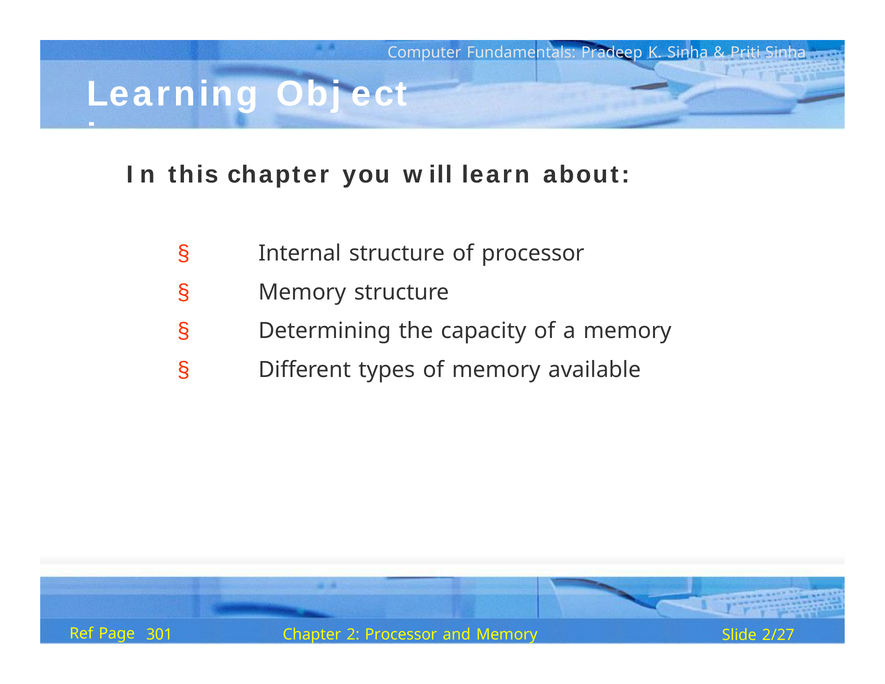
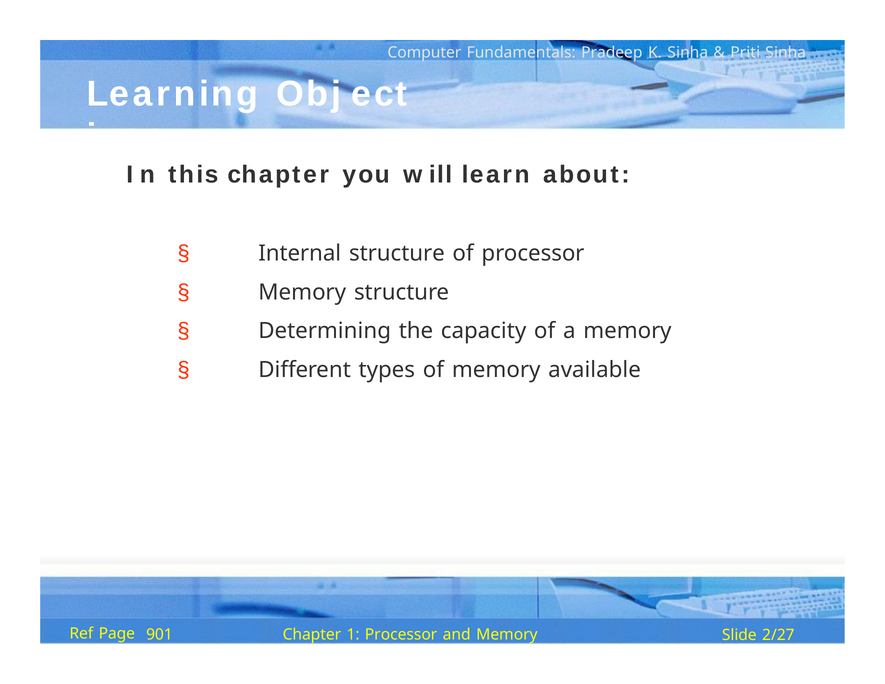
301: 301 -> 901 (159, 635)
2: 2 -> 1 (353, 634)
